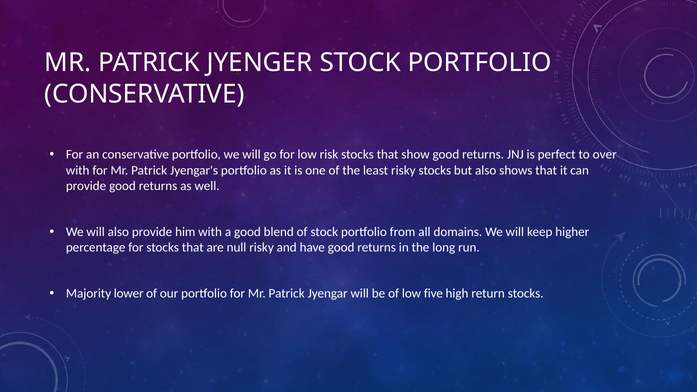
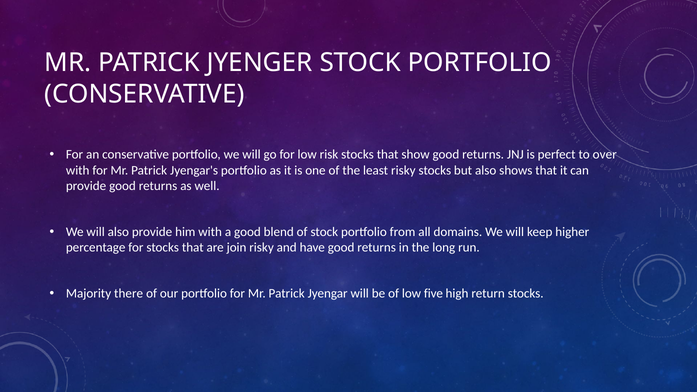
null: null -> join (237, 248)
lower: lower -> there (129, 294)
